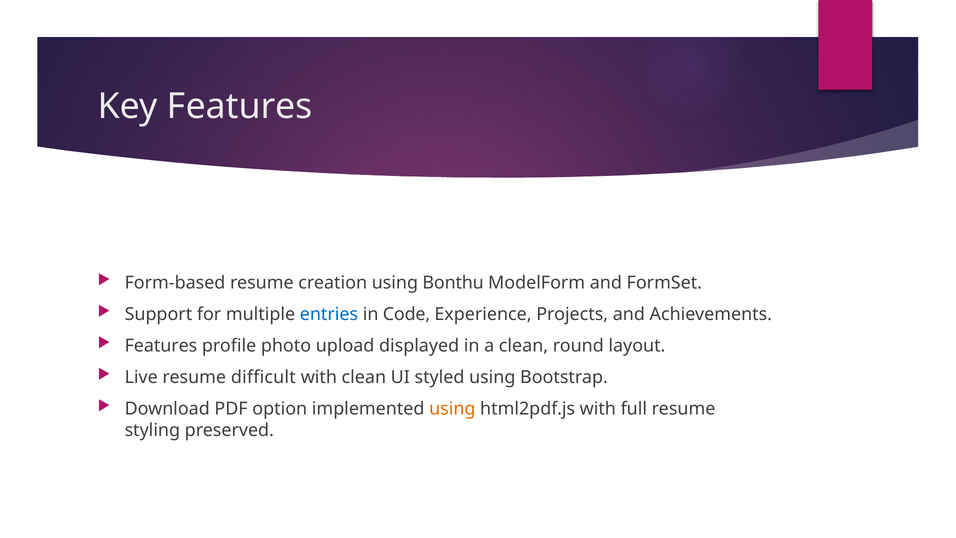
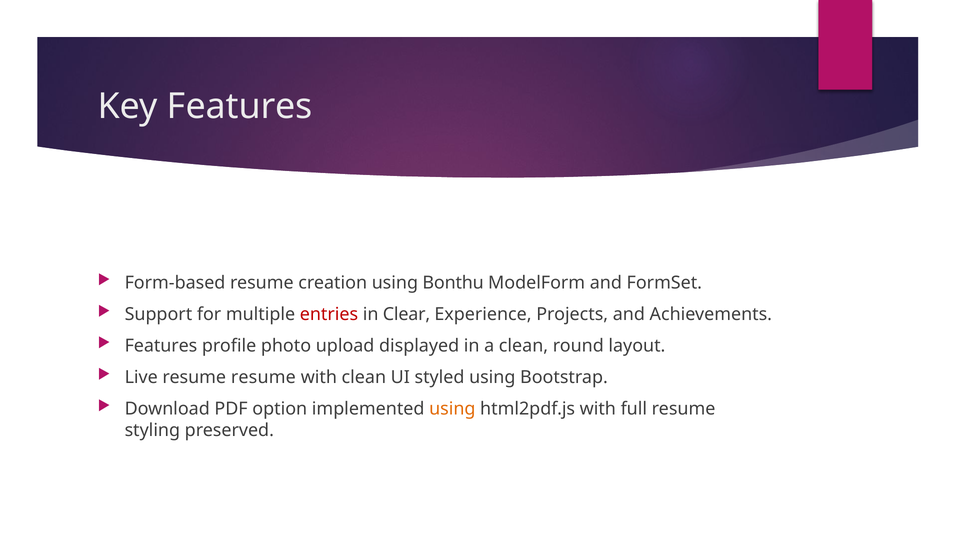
entries colour: blue -> red (329, 314)
Code: Code -> Clear (407, 314)
resume difficult: difficult -> resume (263, 377)
